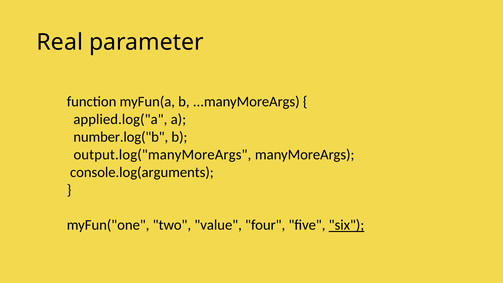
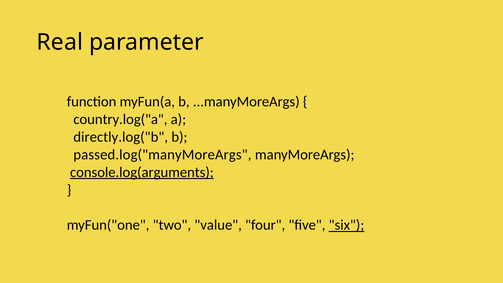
applied.log("a: applied.log("a -> country.log("a (120, 119)
number.log("b: number.log("b -> directly.log("b (121, 137)
output.log("manyMoreArgs: output.log("manyMoreArgs -> passed.log("manyMoreArgs (162, 155)
console.log(arguments underline: none -> present (142, 172)
